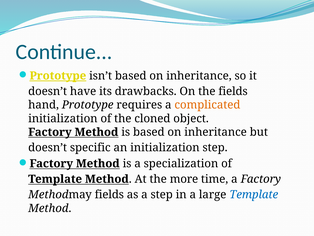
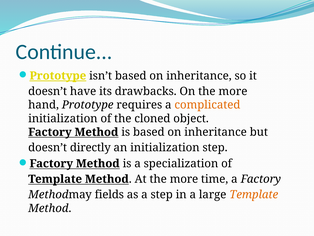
On the fields: fields -> more (233, 91)
specific: specific -> directly (90, 147)
Template colour: blue -> orange (254, 194)
